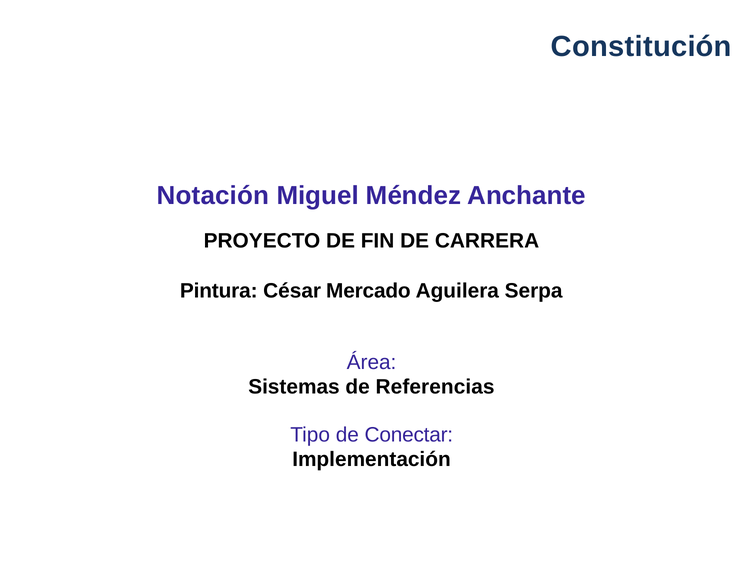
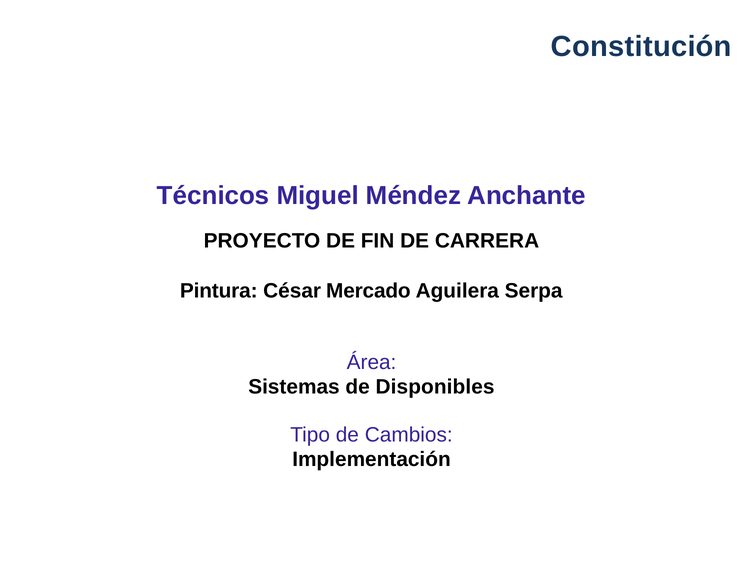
Notación: Notación -> Técnicos (213, 196)
Referencias: Referencias -> Disponibles (435, 387)
Conectar: Conectar -> Cambios (409, 435)
